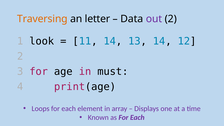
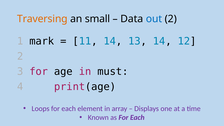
letter: letter -> small (98, 19)
out colour: purple -> blue (154, 19)
look: look -> mark (42, 41)
